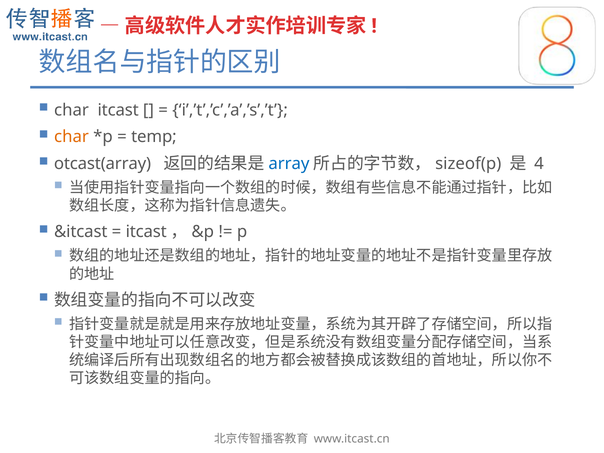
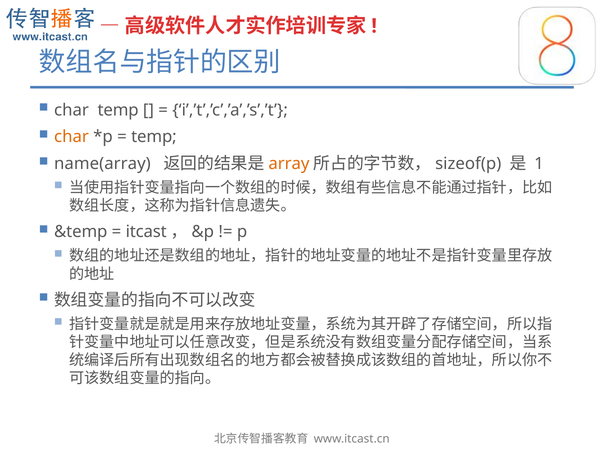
char itcast: itcast -> temp (118, 110)
otcast(array: otcast(array -> name(array (102, 164)
array colour: blue -> orange (289, 164)
4: 4 -> 1 (539, 164)
&itcast: &itcast -> &temp (81, 232)
